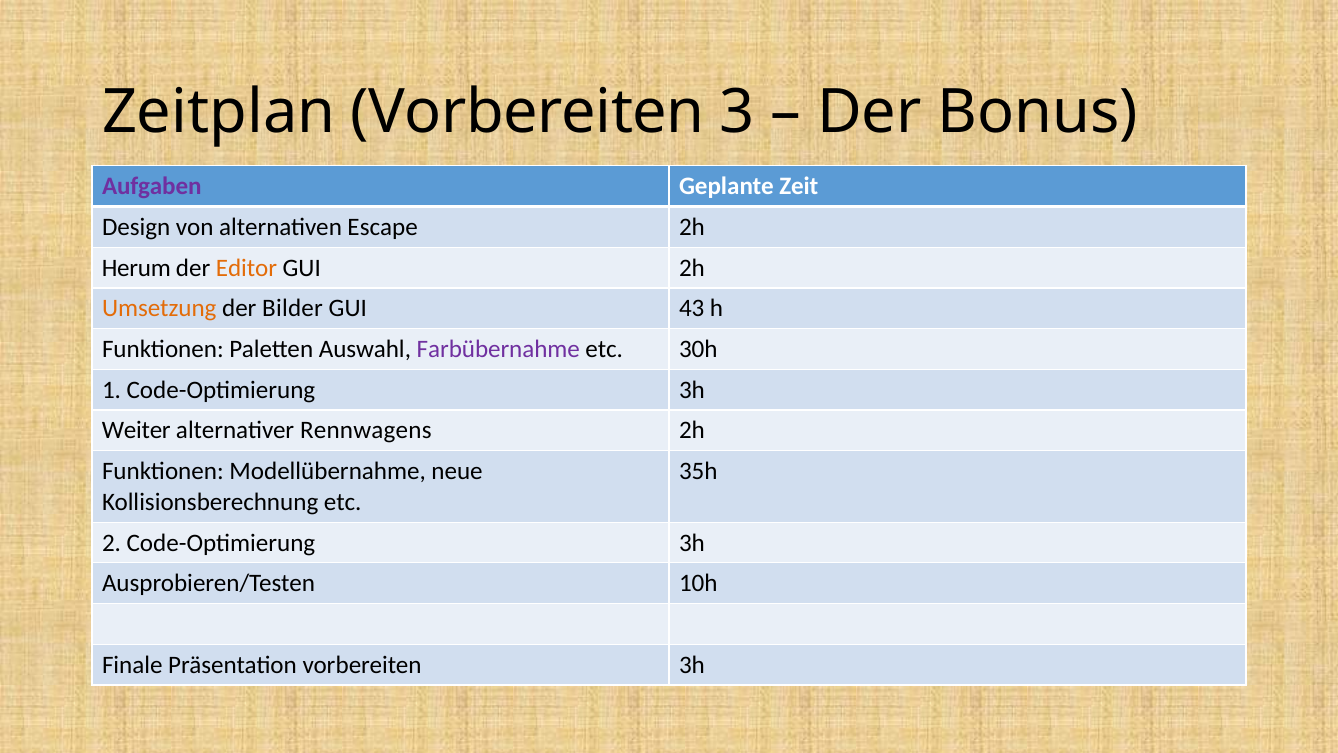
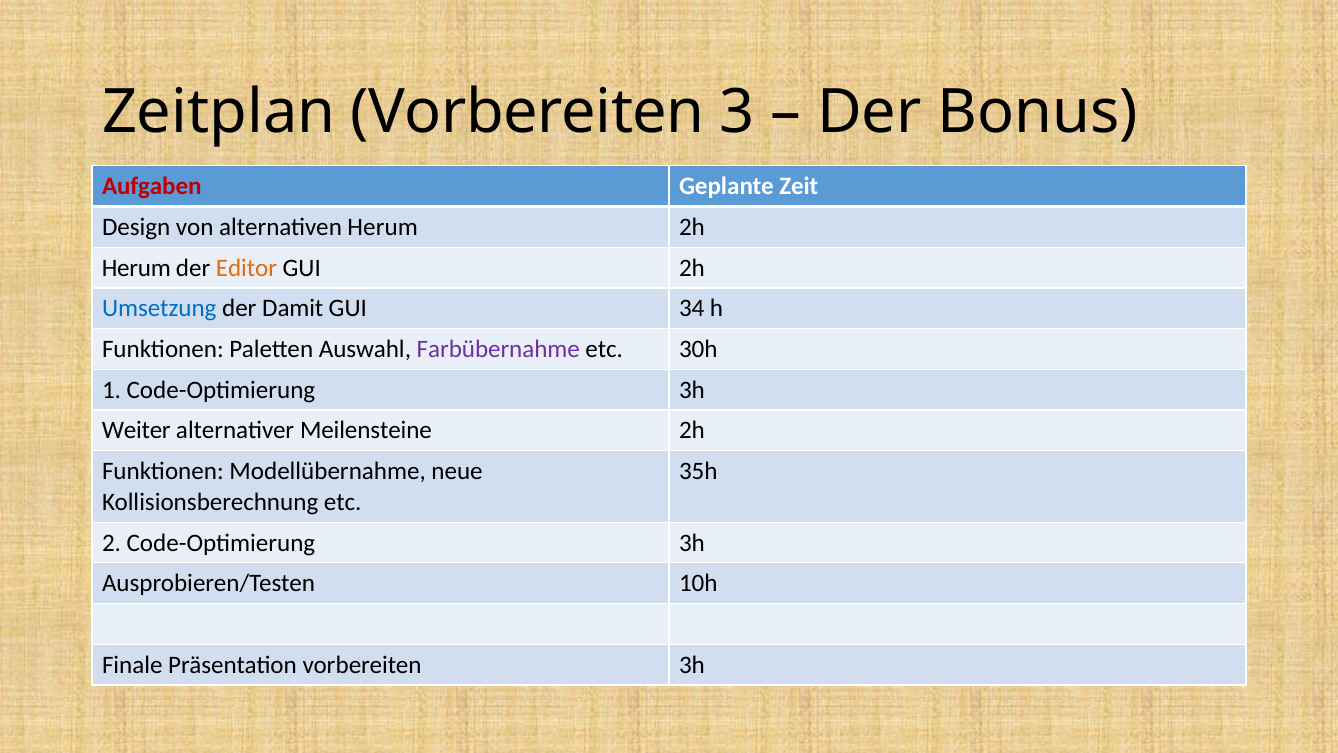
Aufgaben colour: purple -> red (152, 186)
alternativen Escape: Escape -> Herum (383, 227)
Umsetzung colour: orange -> blue (159, 308)
Bilder: Bilder -> Damit (293, 308)
43: 43 -> 34 (692, 308)
Rennwagens: Rennwagens -> Meilensteine (366, 430)
